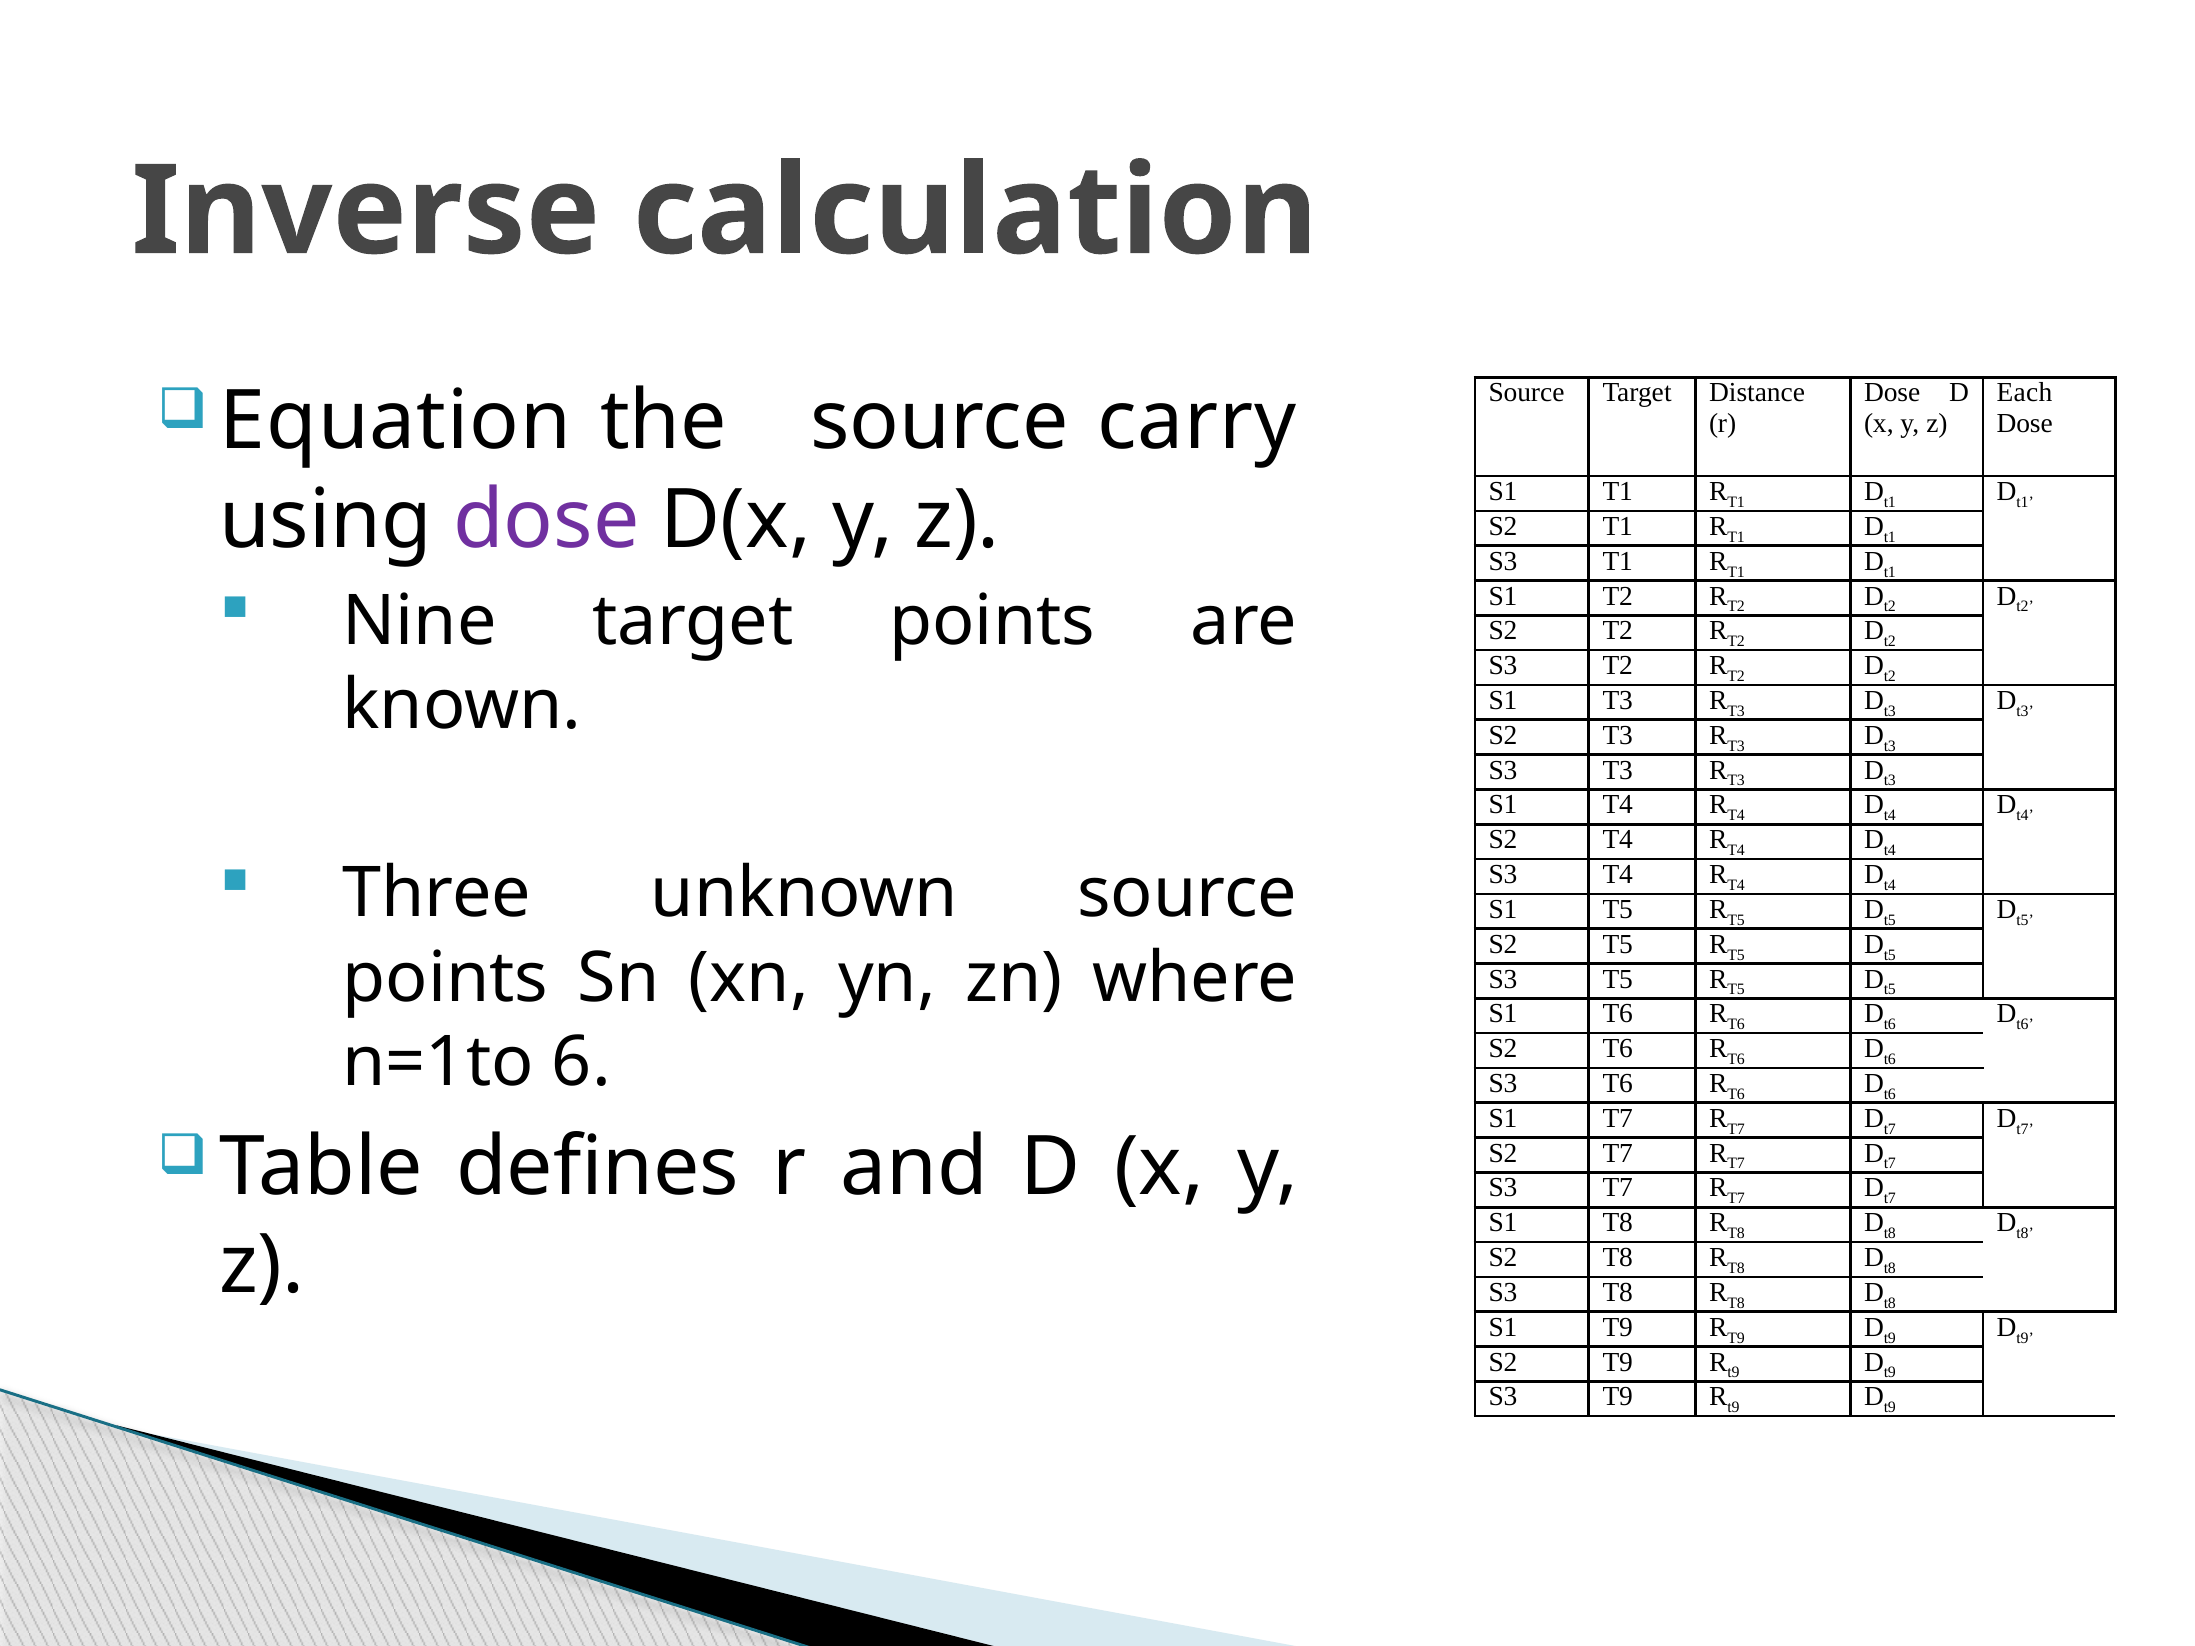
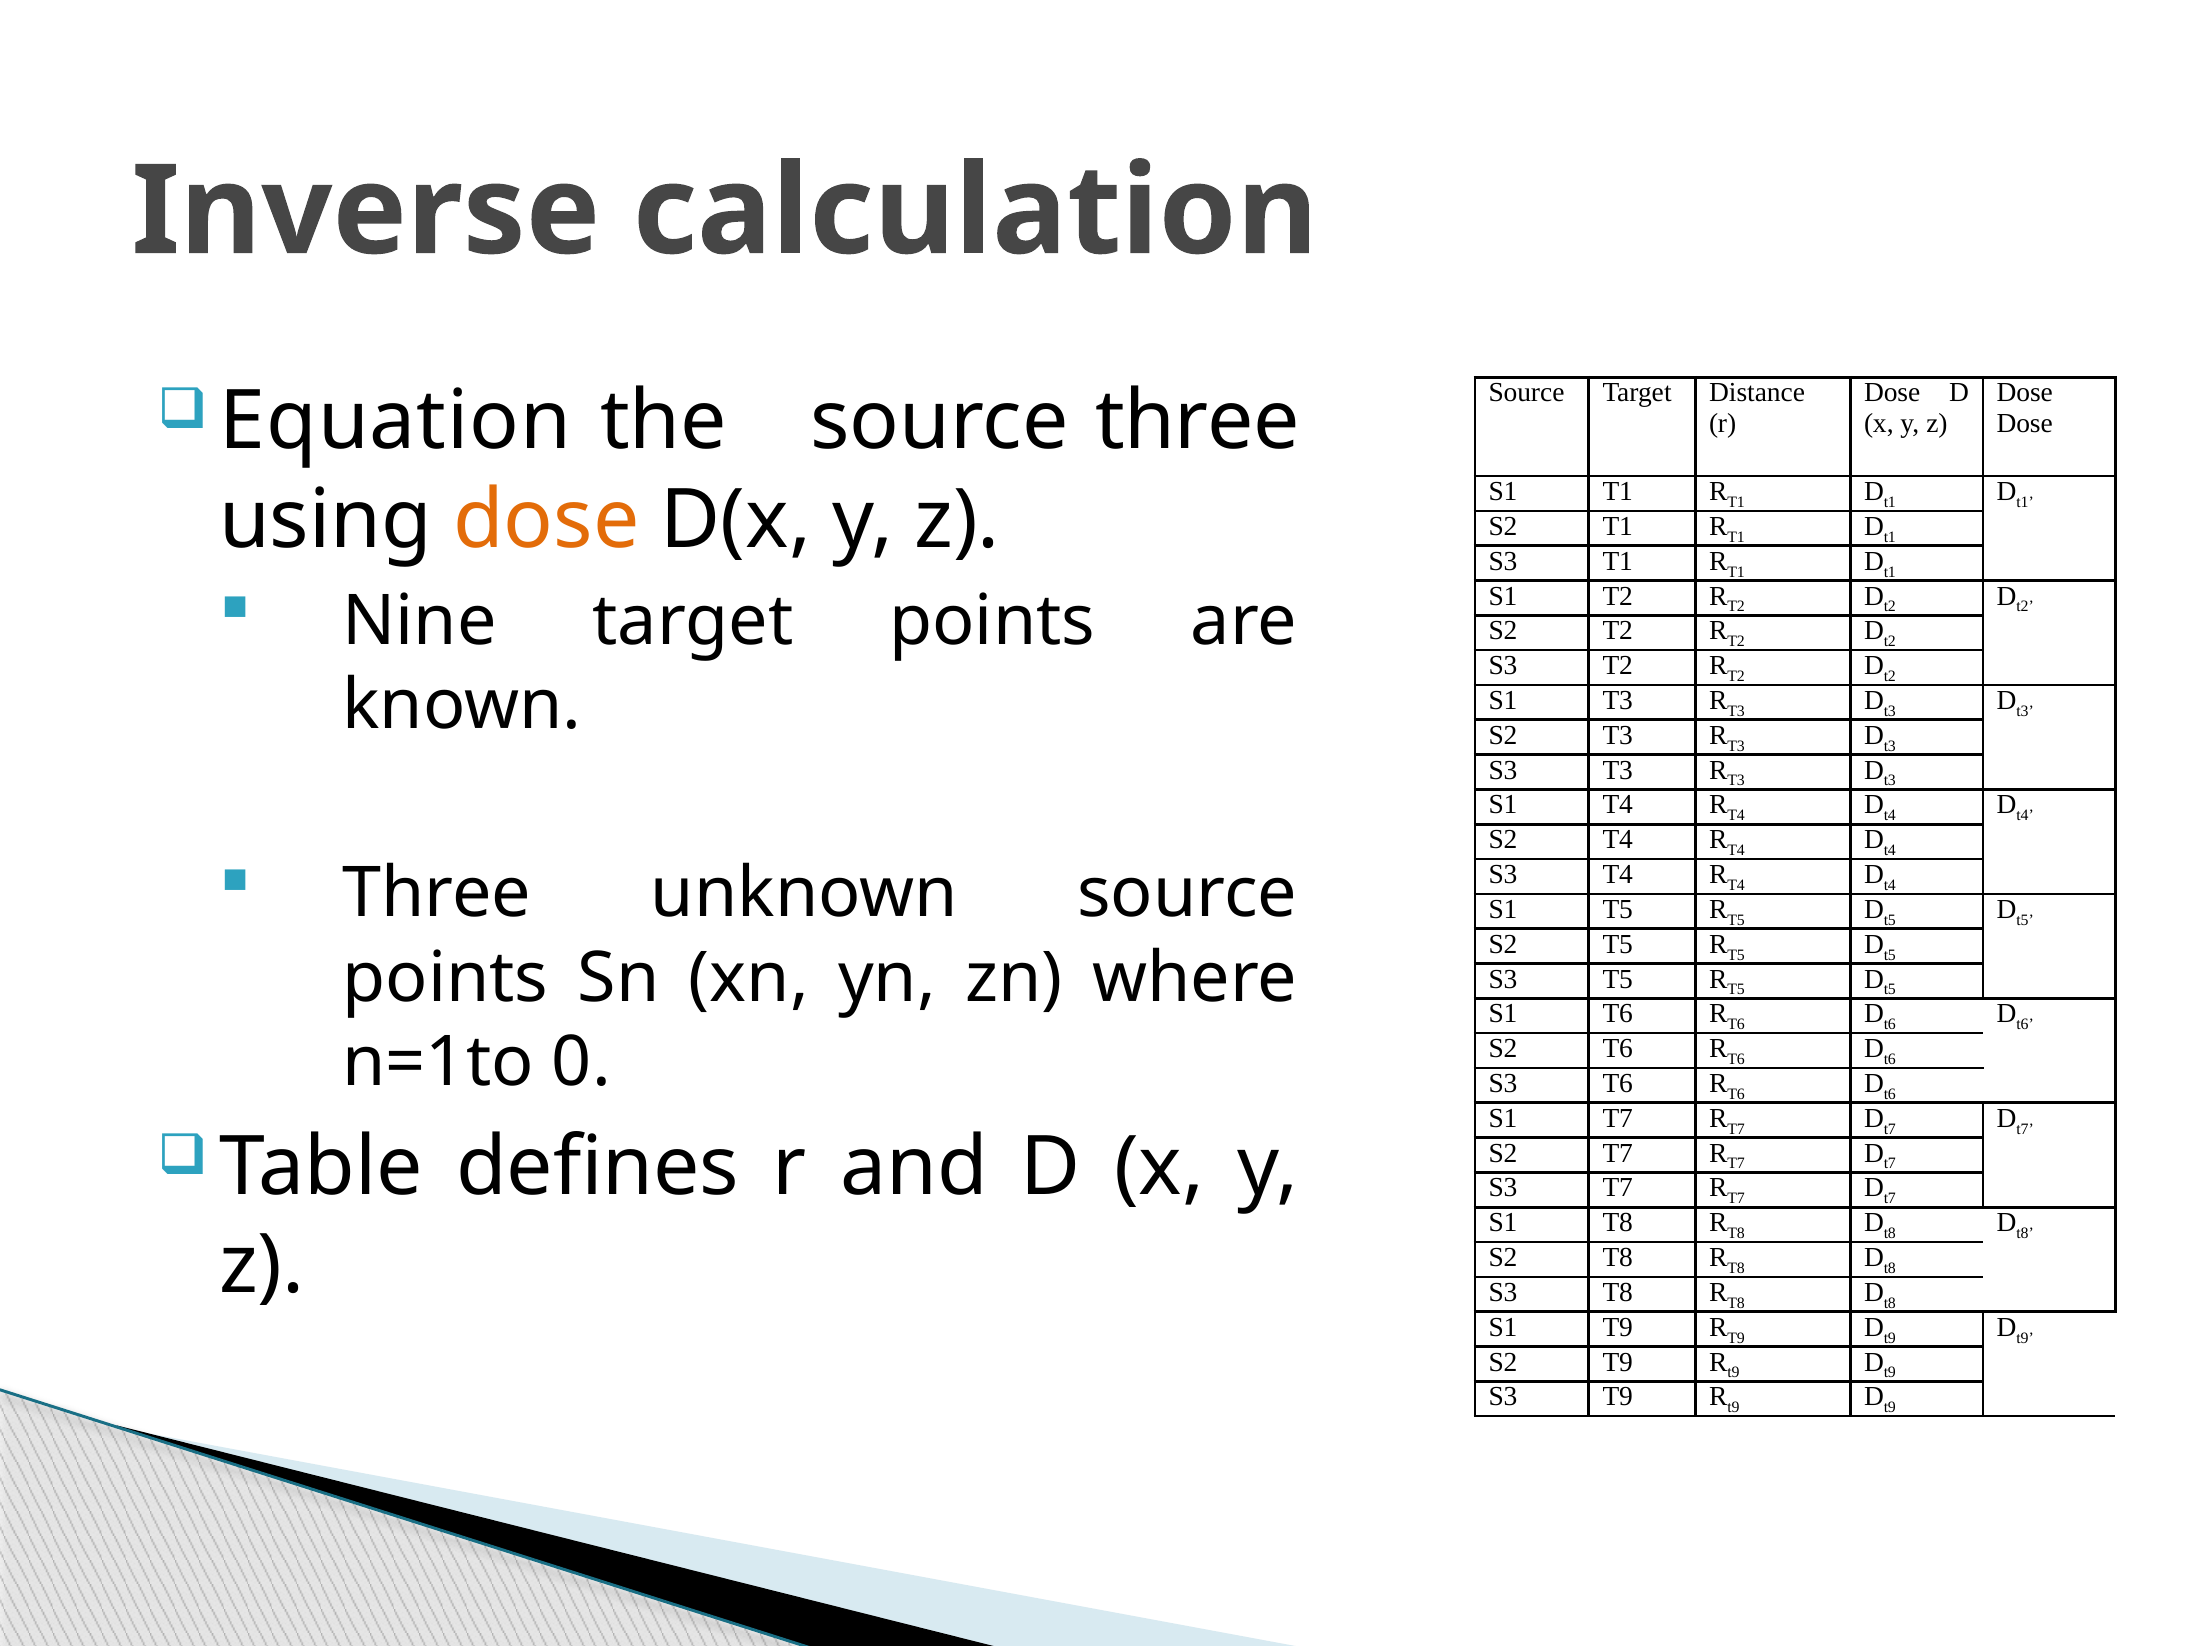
Each: Each -> Dose (2025, 393)
source carry: carry -> three (1198, 422)
dose colour: purple -> orange (546, 520)
6: 6 -> 0 (581, 1063)
